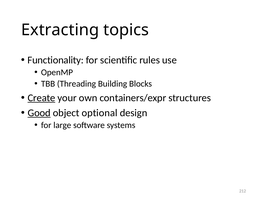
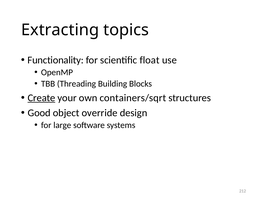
rules: rules -> float (150, 60)
containers/expr: containers/expr -> containers/sqrt (133, 98)
Good underline: present -> none (39, 113)
optional: optional -> override (100, 113)
